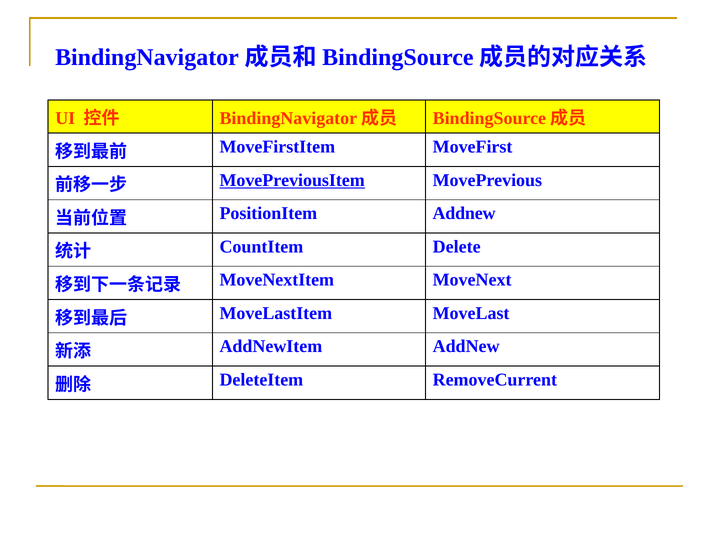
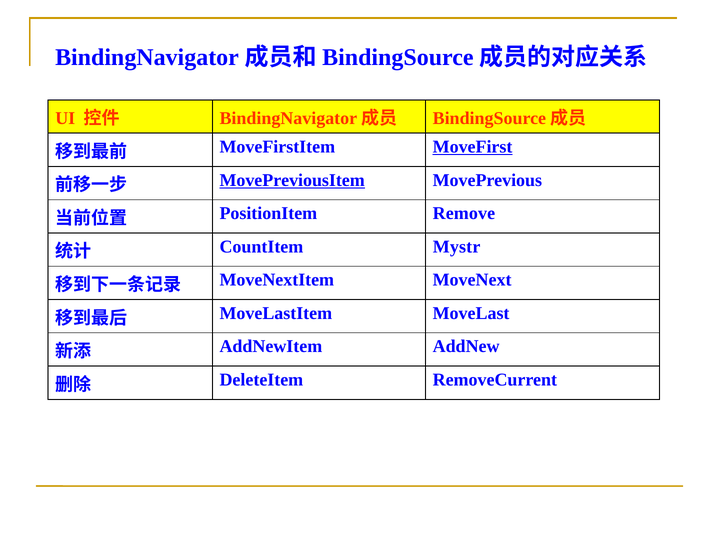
MoveFirst underline: none -> present (473, 147)
PositionItem Addnew: Addnew -> Remove (464, 213)
Delete: Delete -> Mystr (457, 246)
